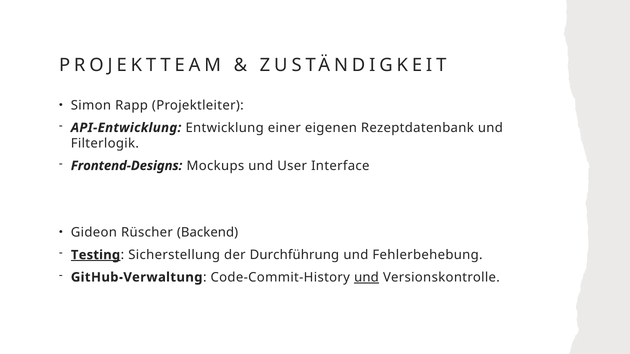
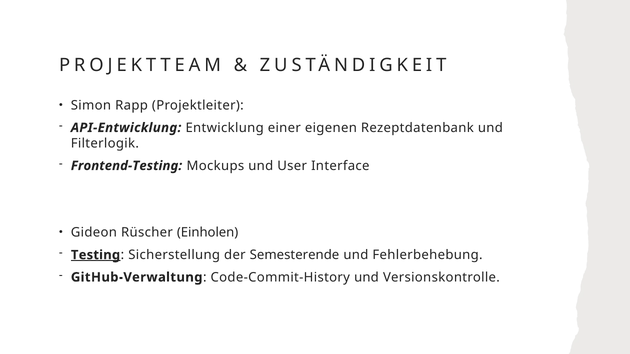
Frontend-Designs: Frontend-Designs -> Frontend-Testing (127, 166)
Backend: Backend -> Einholen (208, 233)
Durchführung: Durchführung -> Semesterende (294, 255)
und underline: present -> none (366, 278)
